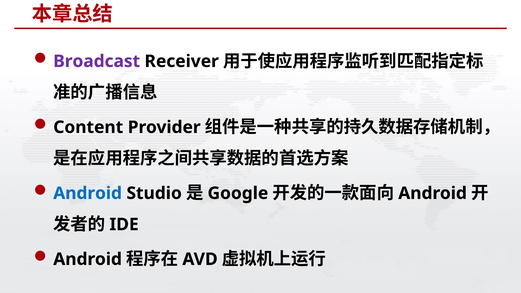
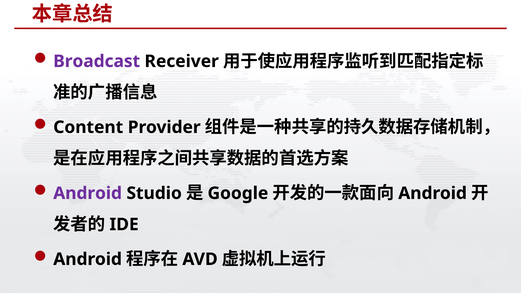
Android colour: blue -> purple (88, 193)
